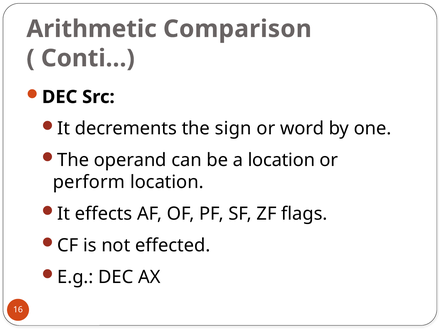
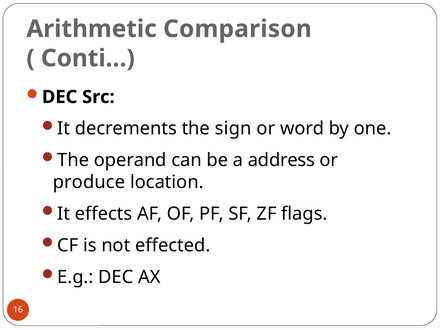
a location: location -> address (281, 160)
perform: perform -> produce (89, 182)
